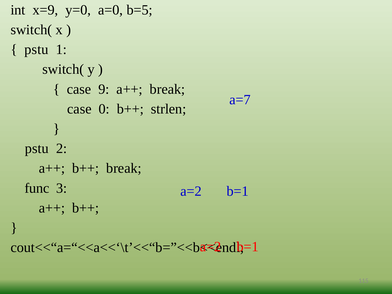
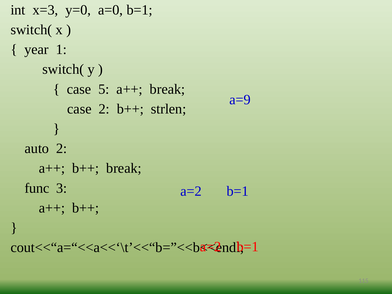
x=9: x=9 -> x=3 (45, 10)
a=0 b=5: b=5 -> b=1 (140, 10)
pstu: pstu -> year (37, 49)
9: 9 -> 5 (104, 89)
a=7: a=7 -> a=9 (240, 100)
case 0: 0 -> 2 (104, 109)
pstu: pstu -> auto (37, 149)
